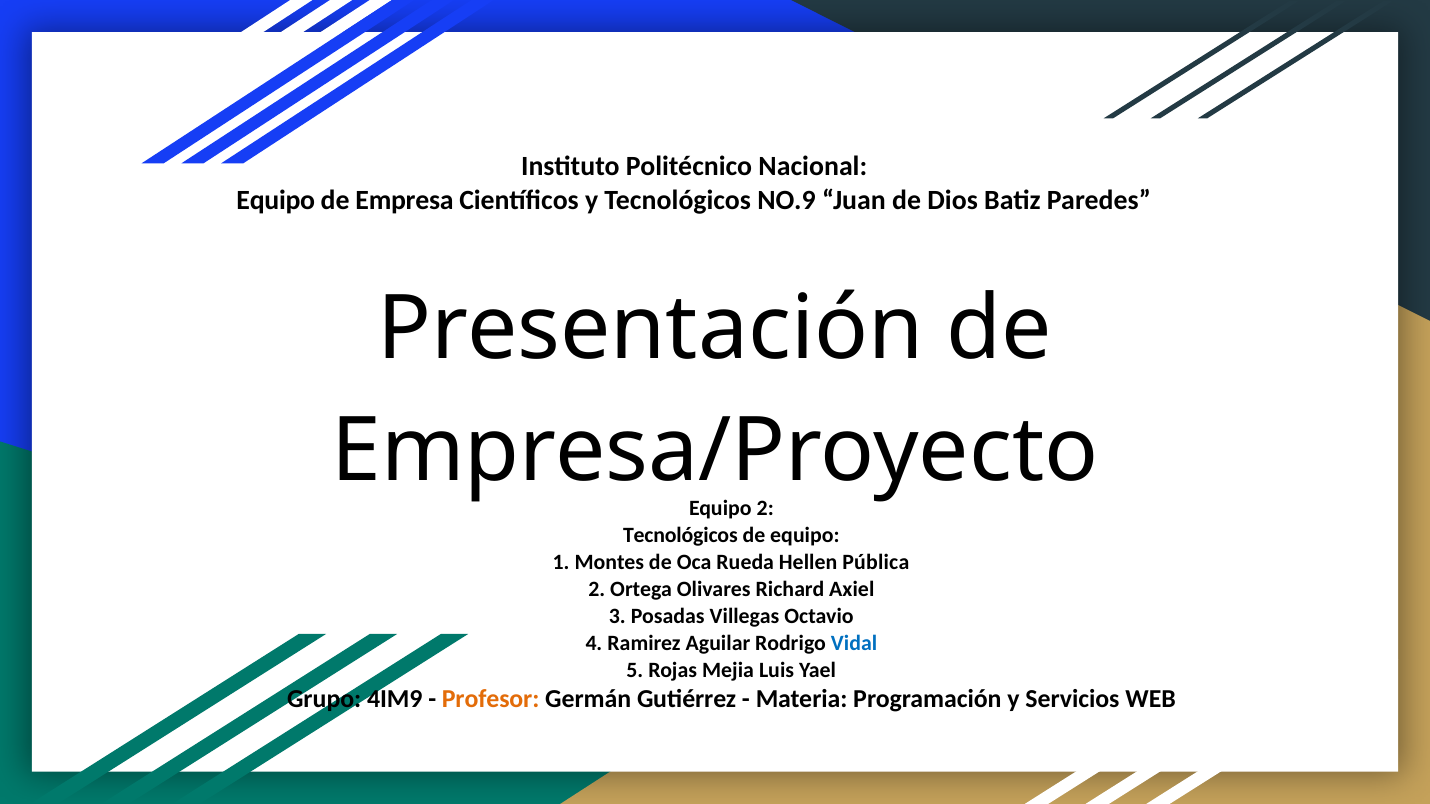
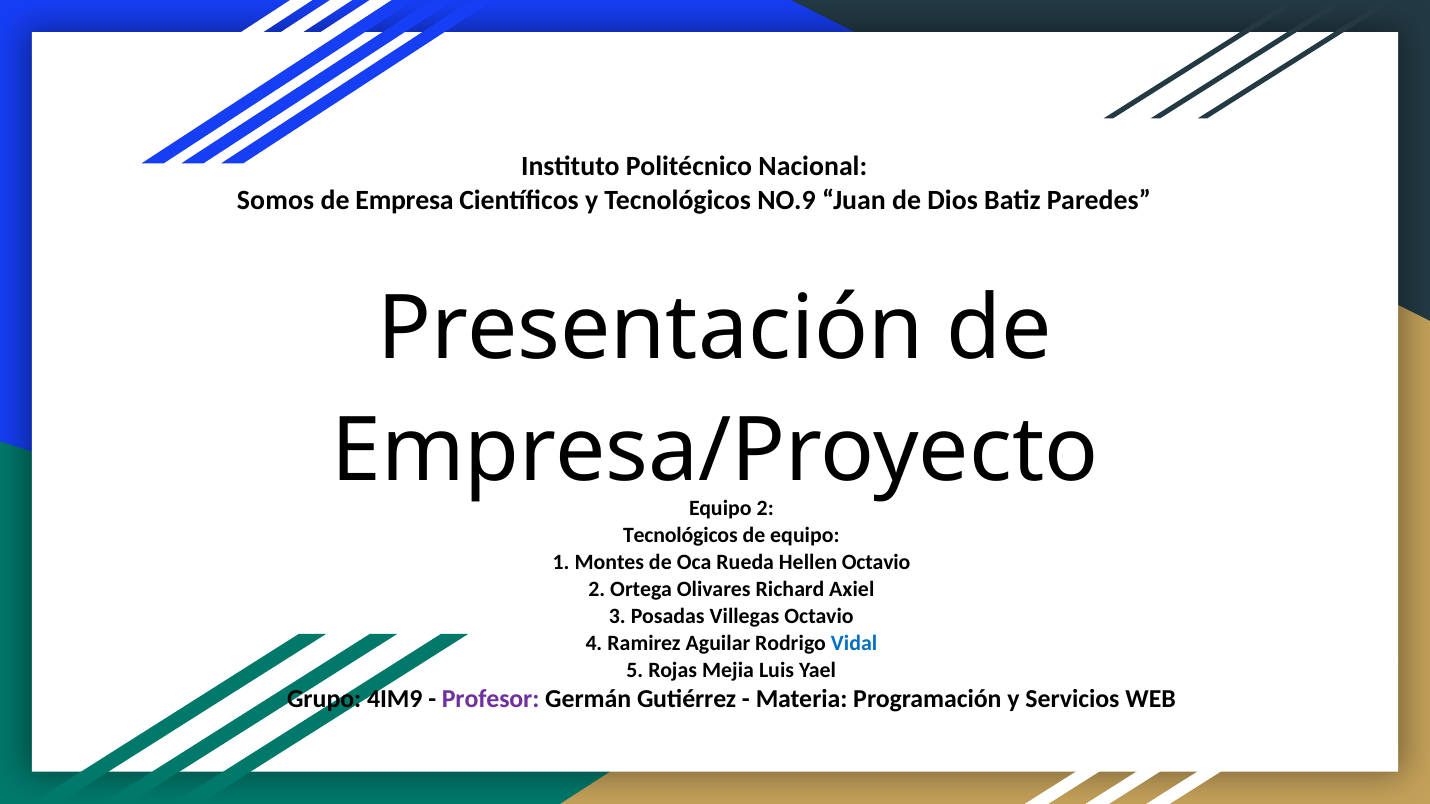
Equipo: Equipo -> Somos (276, 200)
Hellen Pública: Pública -> Octavio (876, 562)
Profesor colour: orange -> purple (491, 699)
